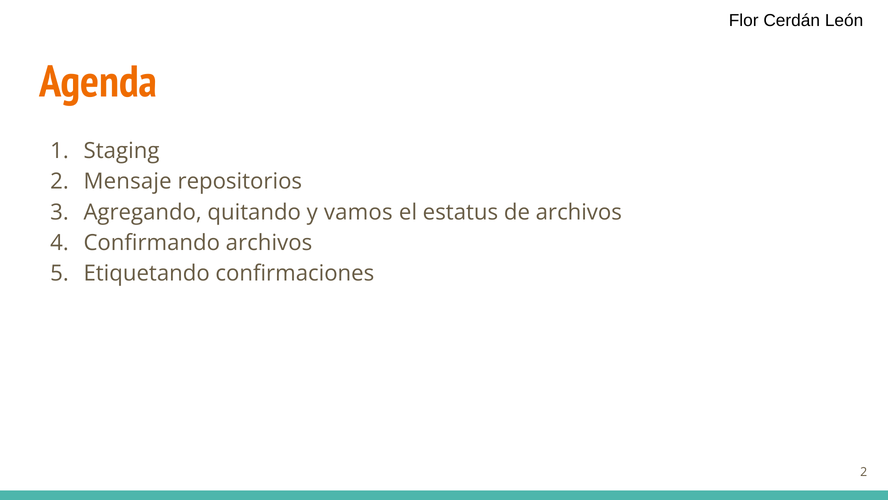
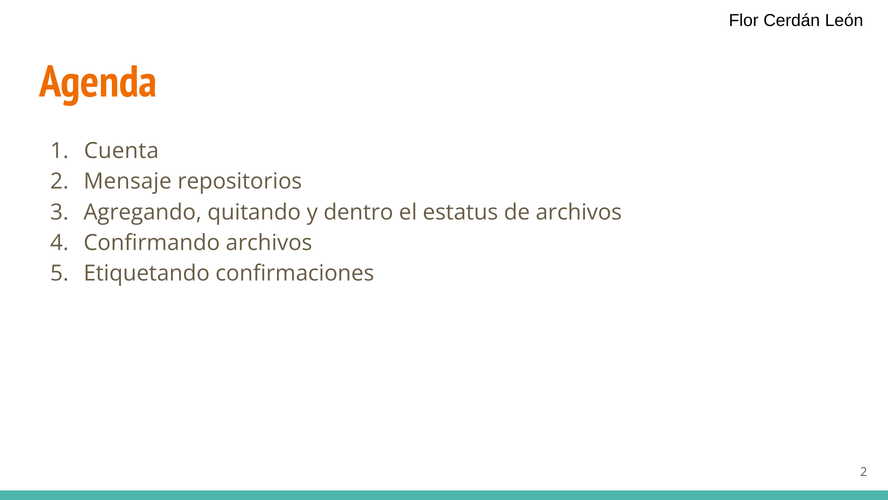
Staging: Staging -> Cuenta (121, 151)
vamos: vamos -> dentro (358, 212)
